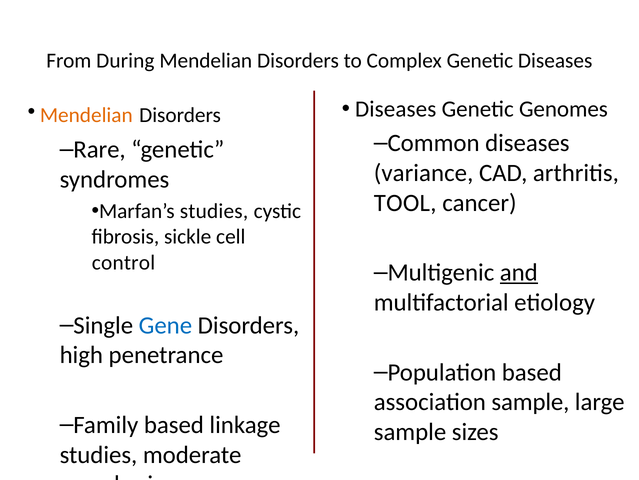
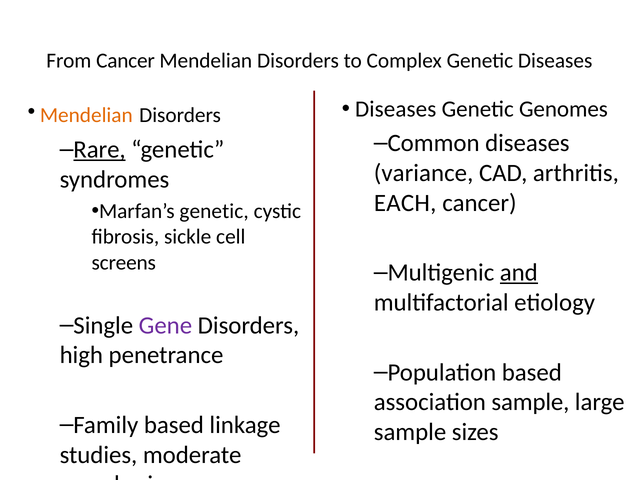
From During: During -> Cancer (125, 61)
Rare underline: none -> present (99, 149)
TOOL: TOOL -> EACH (405, 203)
Marfan’s studies: studies -> genetic (214, 211)
control: control -> screens (124, 262)
Gene colour: blue -> purple (165, 325)
